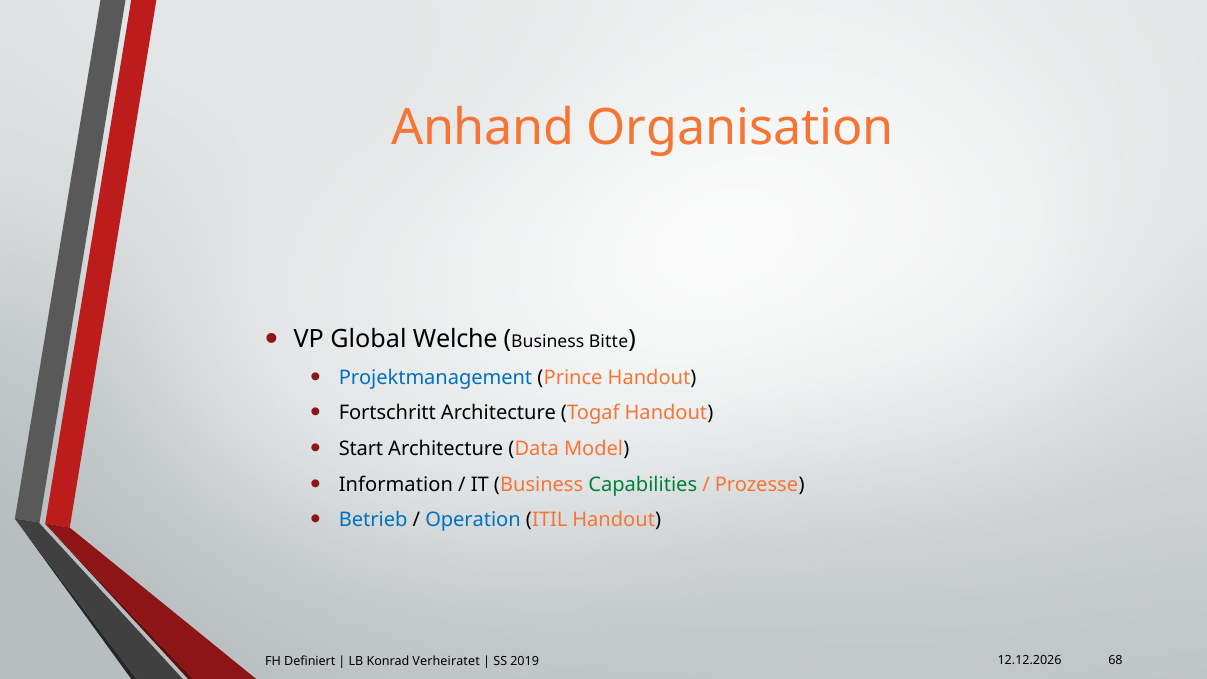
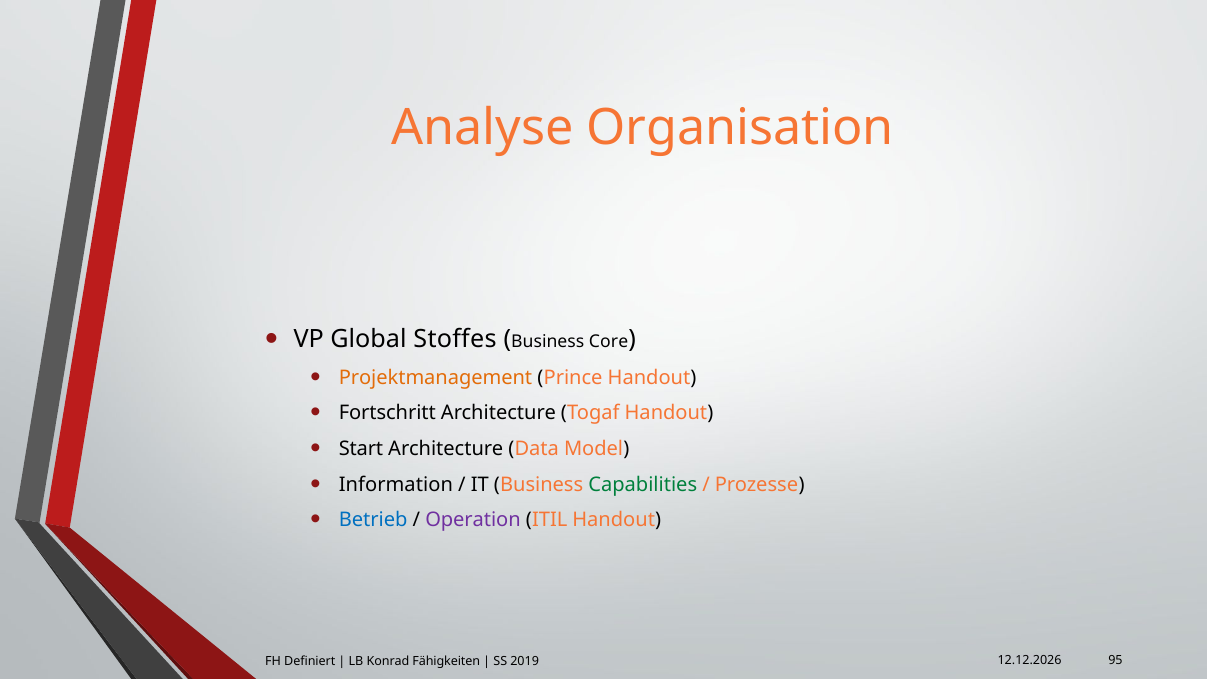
Anhand: Anhand -> Analyse (483, 128)
Welche: Welche -> Stoffes (455, 339)
Bitte: Bitte -> Core (609, 342)
Projektmanagement colour: blue -> orange (436, 378)
Operation colour: blue -> purple (473, 520)
Verheiratet: Verheiratet -> Fähigkeiten (446, 662)
68: 68 -> 95 (1115, 661)
